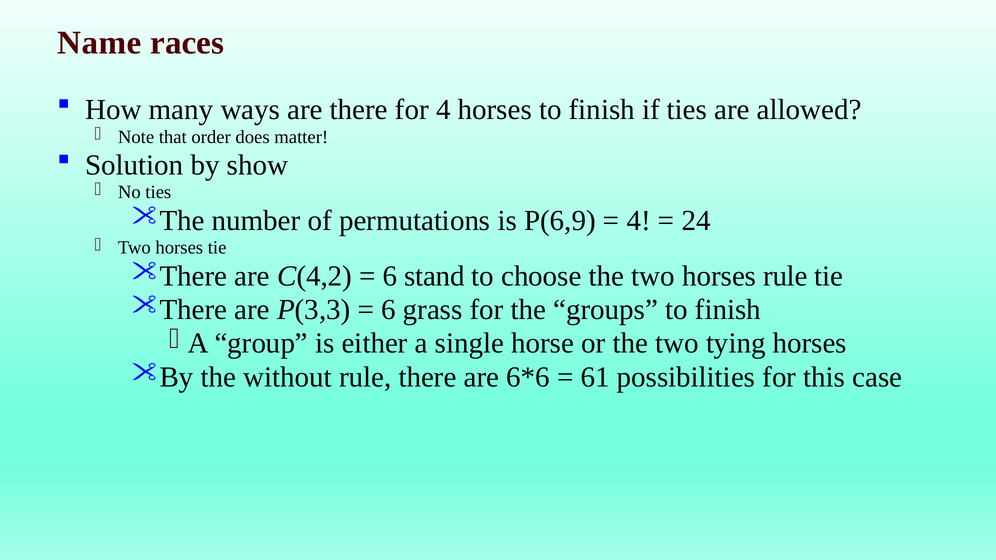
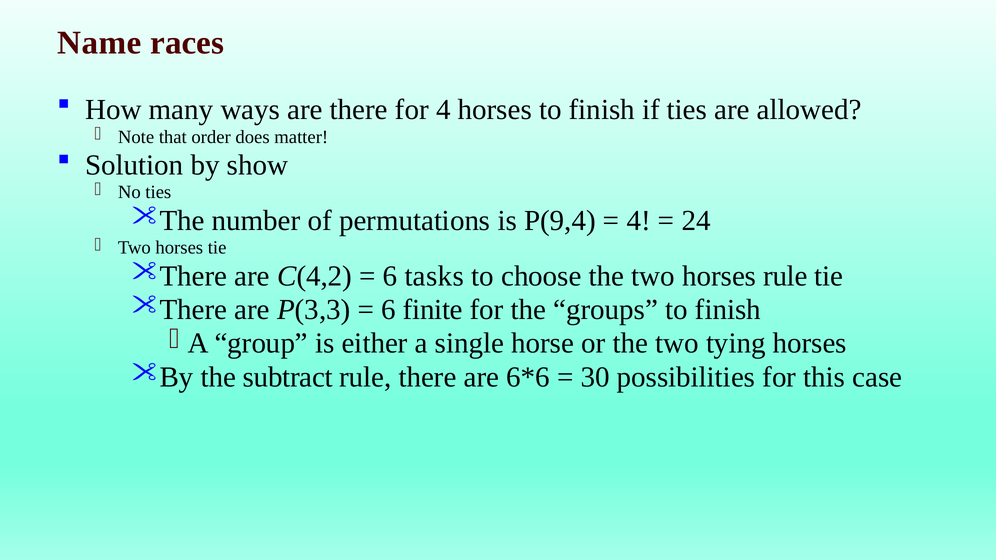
P(6,9: P(6,9 -> P(9,4 (560, 221)
stand: stand -> tasks (434, 276)
grass: grass -> finite (433, 310)
without: without -> subtract (288, 377)
61: 61 -> 30 (595, 377)
